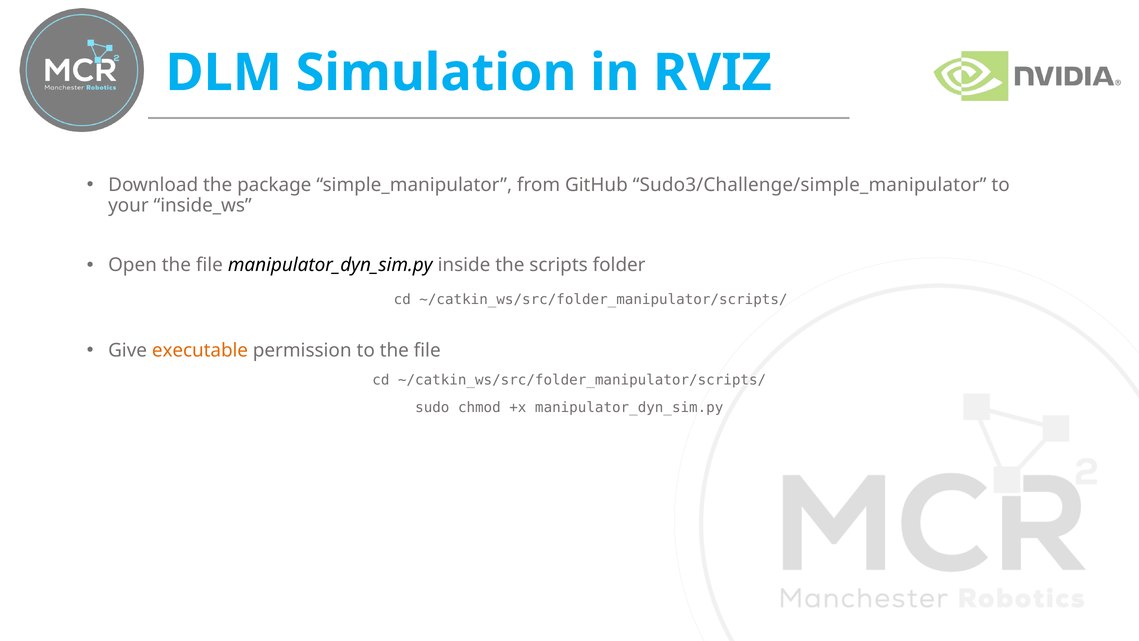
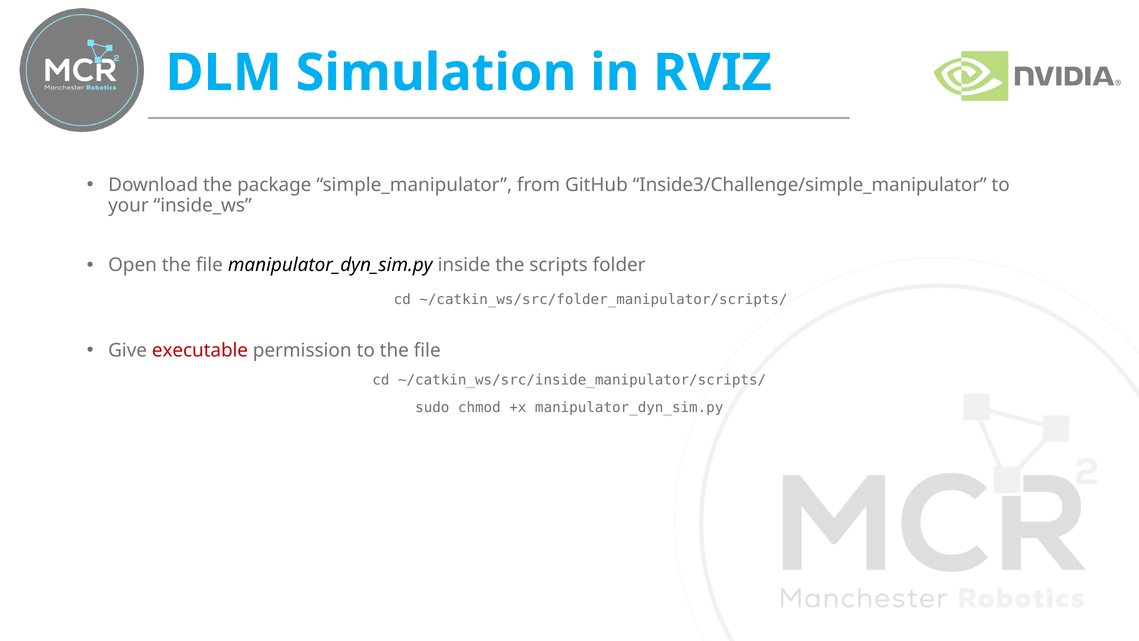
Sudo3/Challenge/simple_manipulator: Sudo3/Challenge/simple_manipulator -> Inside3/Challenge/simple_manipulator (810, 185)
executable colour: orange -> red (200, 350)
~/catkin_ws/src/folder_manipulator/scripts/: ~/catkin_ws/src/folder_manipulator/scripts/ -> ~/catkin_ws/src/inside_manipulator/scripts/ (582, 380)
